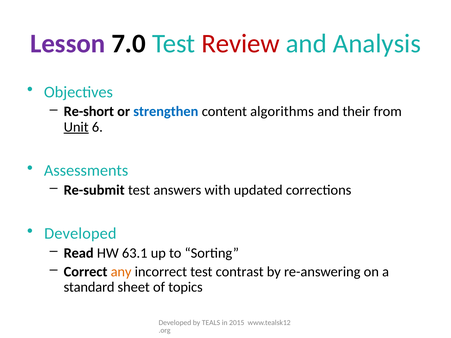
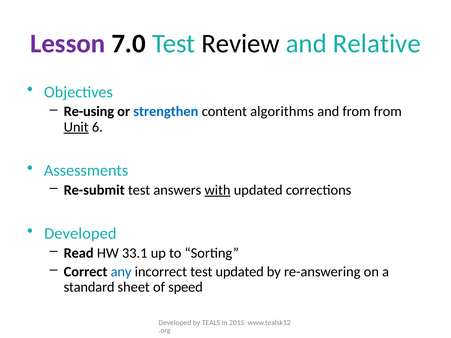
Review colour: red -> black (241, 44)
Analysis: Analysis -> Relative (377, 44)
Re-short: Re-short -> Re-using (89, 112)
and their: their -> from (356, 112)
with underline: none -> present (218, 190)
63.1: 63.1 -> 33.1 (135, 253)
any colour: orange -> blue (121, 272)
test contrast: contrast -> updated (240, 272)
topics: topics -> speed (185, 287)
